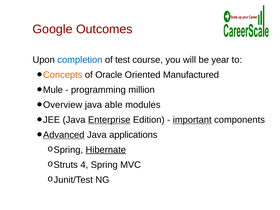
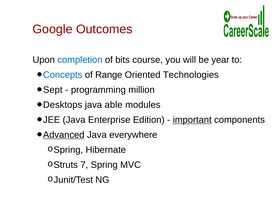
test: test -> bits (123, 60)
Concepts colour: orange -> blue (63, 75)
Oracle: Oracle -> Range (109, 75)
Manufactured: Manufactured -> Technologies (191, 75)
Mule: Mule -> Sept (53, 90)
Overview: Overview -> Desktops (63, 105)
Enterprise underline: present -> none (109, 120)
applications: applications -> everywhere (133, 135)
Hibernate underline: present -> none (106, 150)
4: 4 -> 7 (84, 165)
